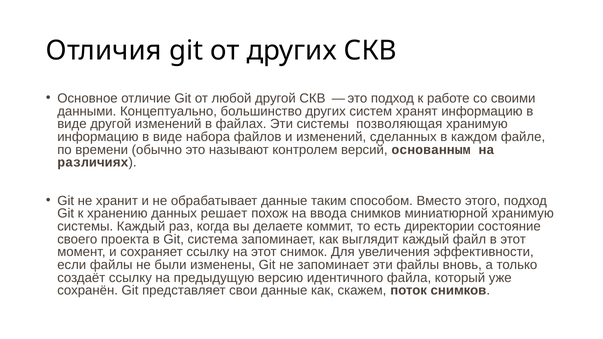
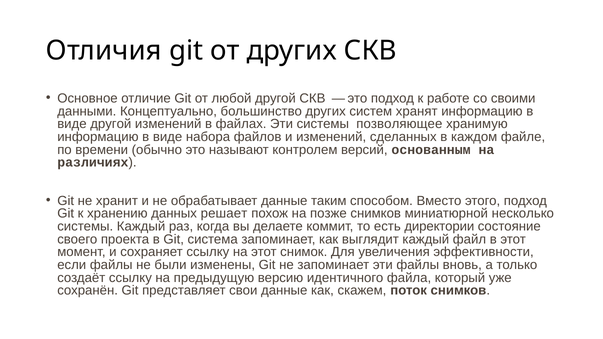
позволяющая: позволяющая -> позволяющее (399, 124)
ввода: ввода -> позже (328, 214)
миниатюрной хранимую: хранимую -> несколько (523, 214)
